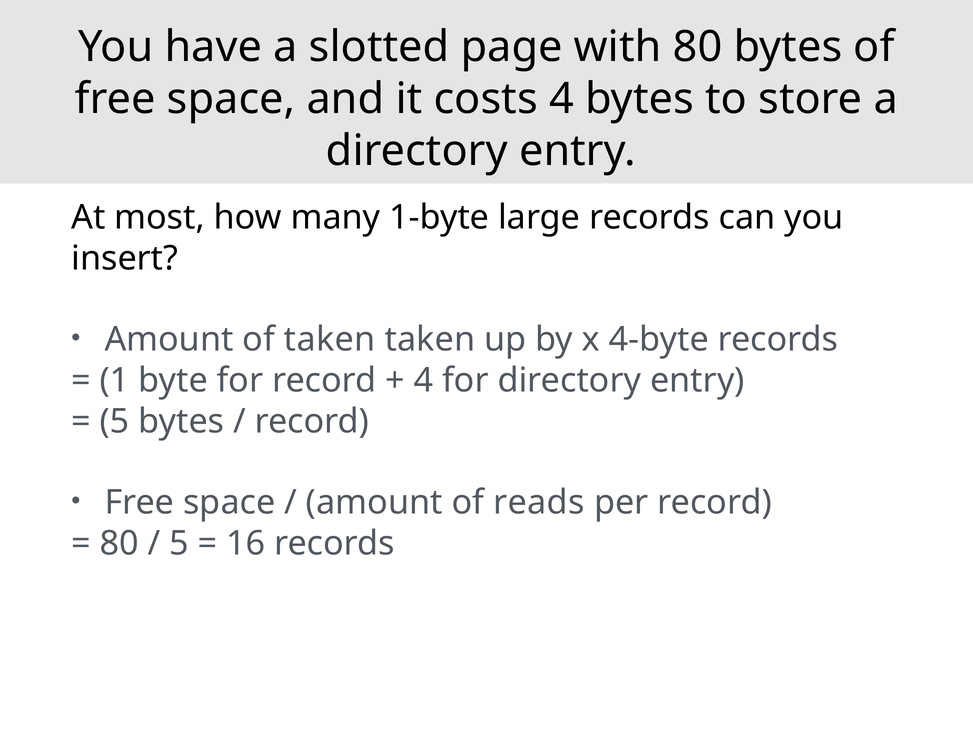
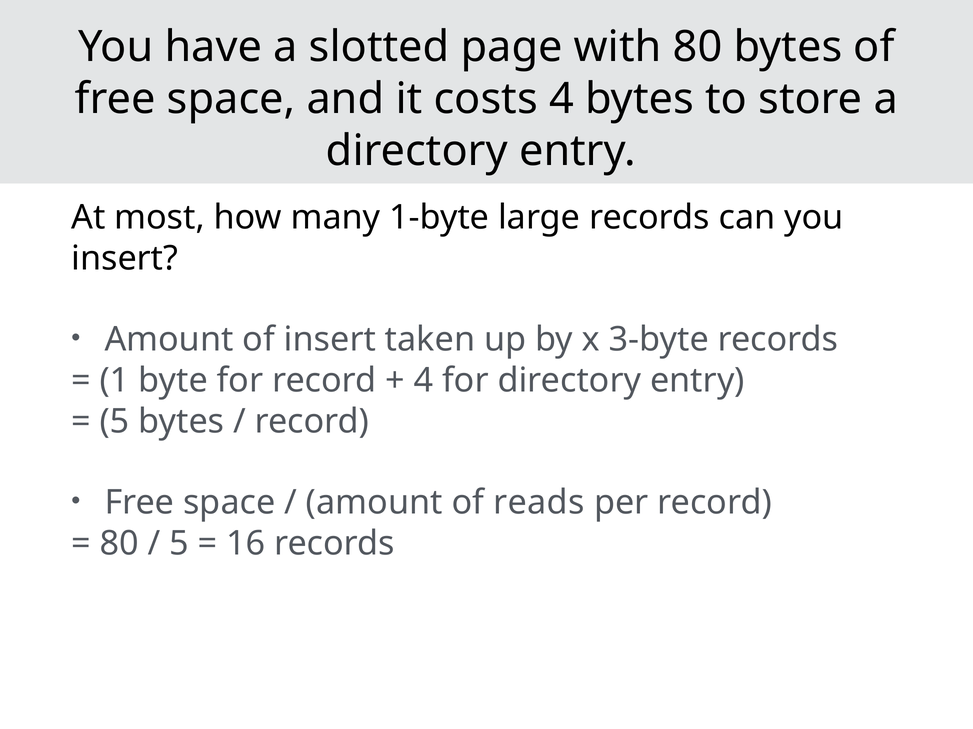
of taken: taken -> insert (330, 340)
4-byte: 4-byte -> 3-byte (659, 340)
